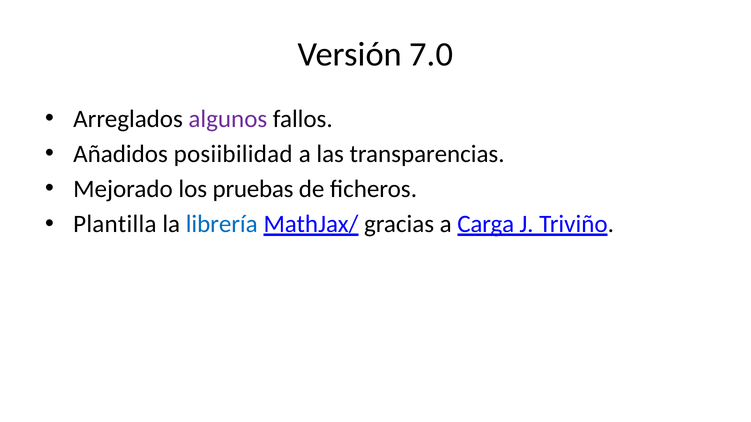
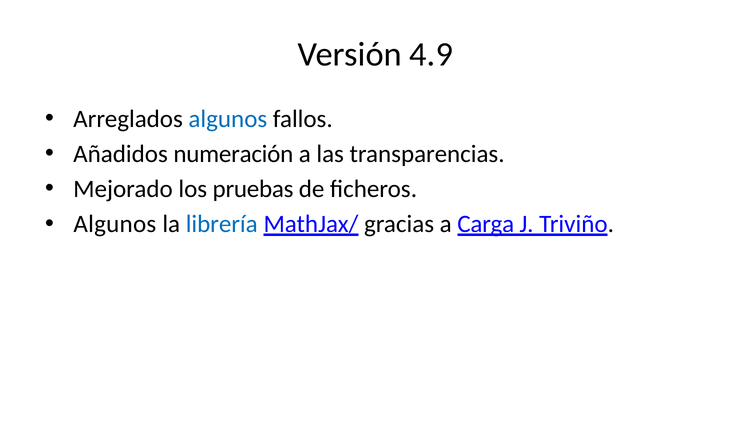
7.0: 7.0 -> 4.9 (431, 54)
algunos colour: purple -> blue (228, 119)
posiibilidad: posiibilidad -> numeración (233, 154)
Plantilla: Plantilla -> Algunos (115, 224)
